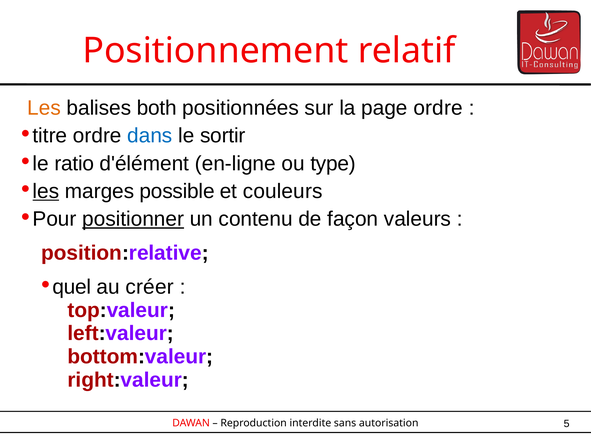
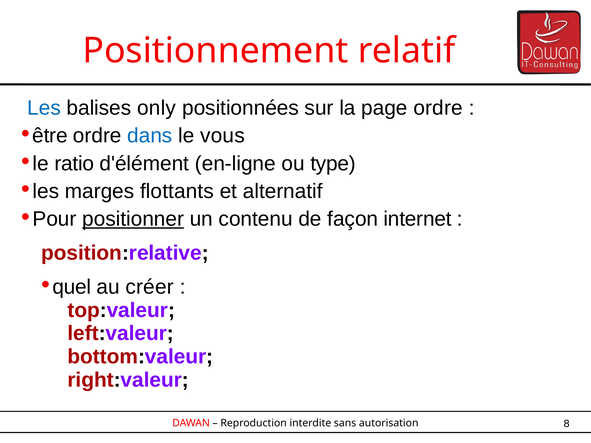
Les colour: orange -> blue (44, 108)
both: both -> only (157, 108)
titre: titre -> être (50, 136)
sortir: sortir -> vous (223, 136)
les underline: present -> none (46, 191)
possible: possible -> flottants (177, 191)
couleurs: couleurs -> alternatif (283, 191)
valeurs: valeurs -> internet (418, 219)
5: 5 -> 8 (567, 424)
